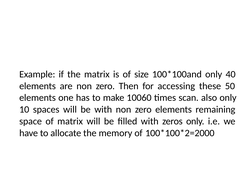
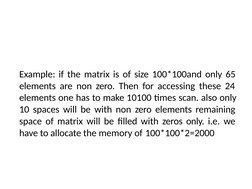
40: 40 -> 65 (231, 74)
50: 50 -> 24 (230, 86)
10060: 10060 -> 10100 (139, 98)
